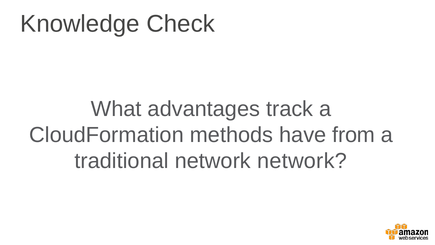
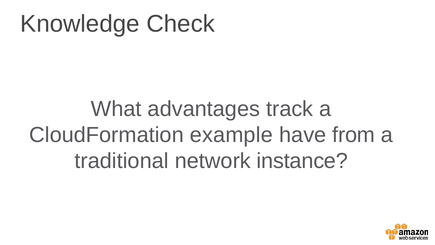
methods: methods -> example (231, 135)
network network: network -> instance (302, 161)
